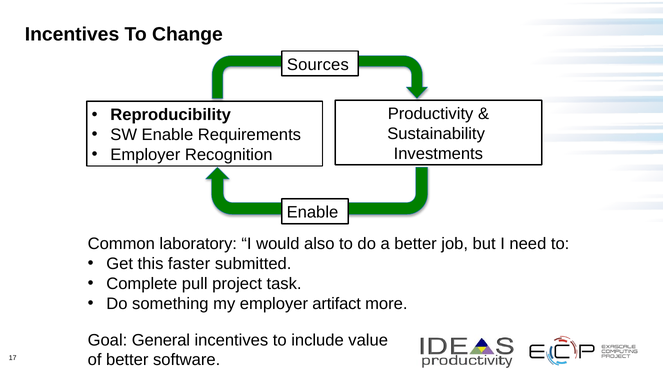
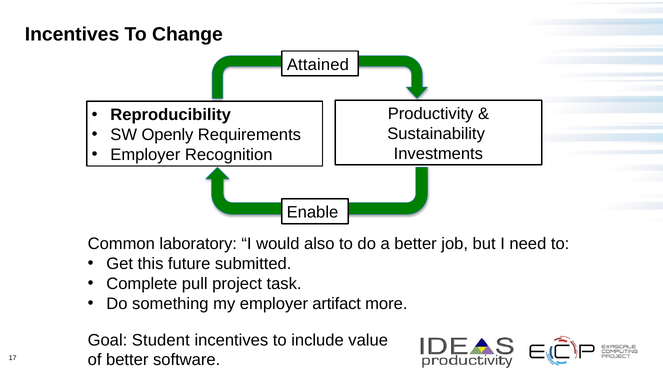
Sources: Sources -> Attained (318, 65)
SW Enable: Enable -> Openly (168, 135)
faster: faster -> future (189, 264)
General: General -> Student (161, 340)
